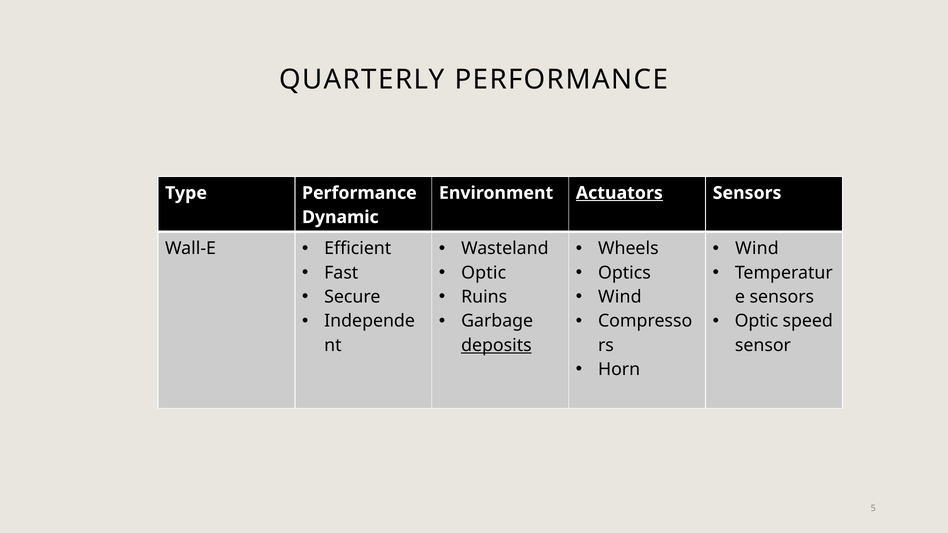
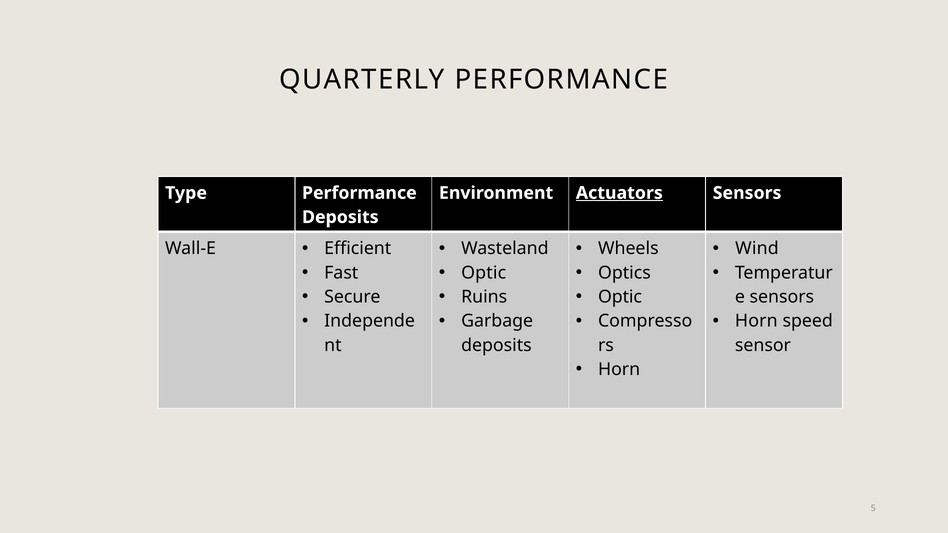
Dynamic: Dynamic -> Deposits (340, 217)
Wind: Wind -> Optic (620, 297)
Optic: Optic -> Horn (756, 321)
deposits underline: present -> none (496, 345)
